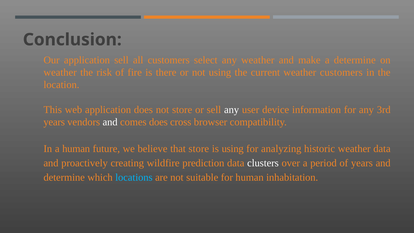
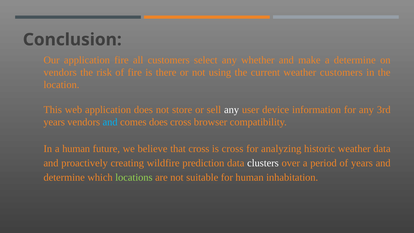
application sell: sell -> fire (121, 60)
any weather: weather -> whether (258, 60)
weather: weather -> vendors (60, 72)
and colour: white -> light blue (110, 122)
that store: store -> cross (199, 149)
is using: using -> cross (233, 149)
locations colour: light blue -> light green (134, 177)
